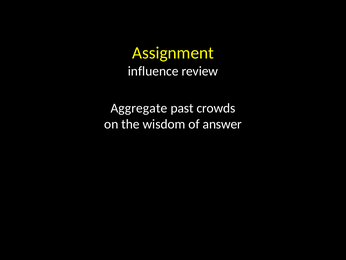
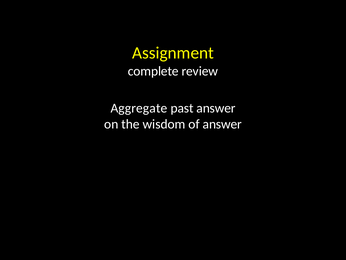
influence: influence -> complete (153, 71)
past crowds: crowds -> answer (216, 108)
